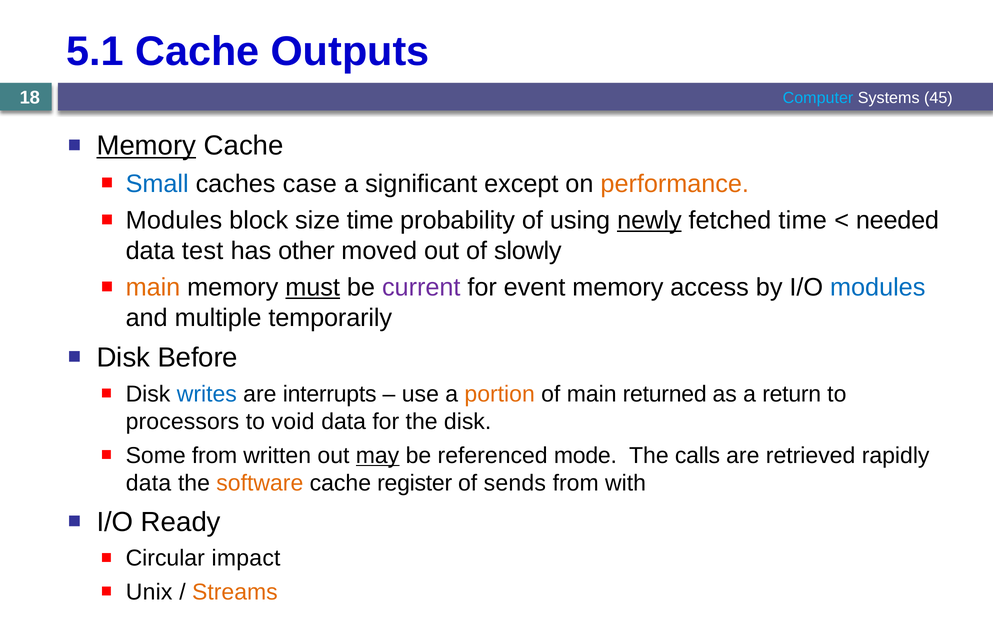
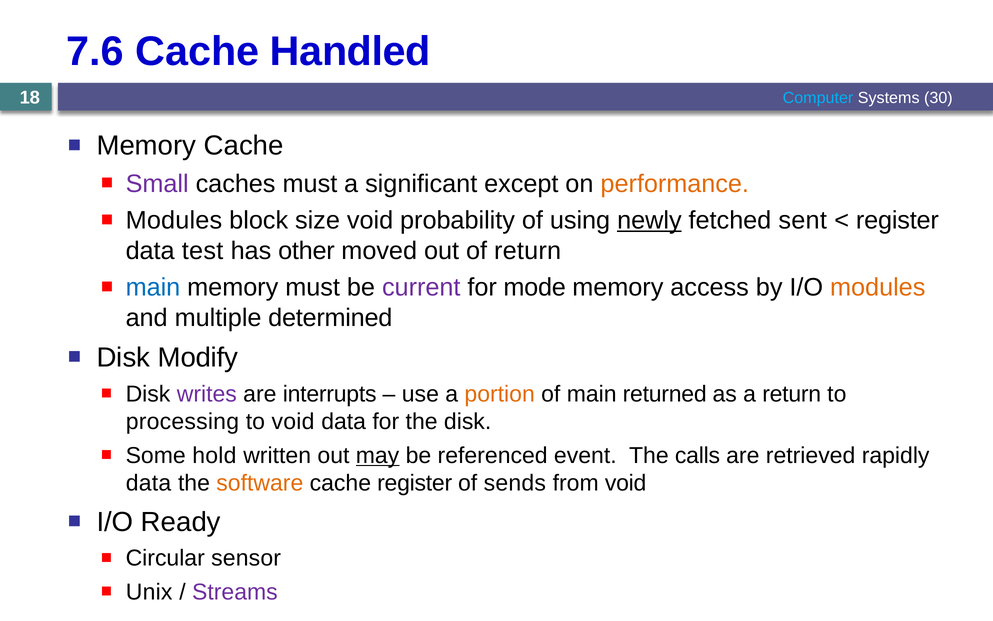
5.1: 5.1 -> 7.6 (95, 51)
Outputs: Outputs -> Handled (350, 51)
45: 45 -> 30 (938, 98)
Memory underline: present -> none (146, 146)
Small colour: blue -> purple (157, 184)
caches case: case -> must (310, 184)
size time: time -> void (370, 220)
fetched time: time -> sent (803, 220)
needed: needed -> register (897, 220)
of slowly: slowly -> return (528, 251)
main colour: orange -> blue (153, 287)
must underline: present -> none (313, 287)
event: event -> mode (535, 287)
modules colour: blue -> orange (878, 287)
temporarily: temporarily -> determined (330, 318)
Before: Before -> Modify (198, 358)
writes colour: blue -> purple (207, 394)
processors: processors -> processing (182, 421)
Some from: from -> hold (214, 455)
mode: mode -> event (585, 455)
from with: with -> void (626, 483)
impact: impact -> sensor (246, 558)
Streams colour: orange -> purple (235, 592)
